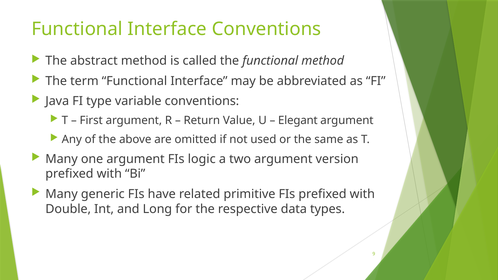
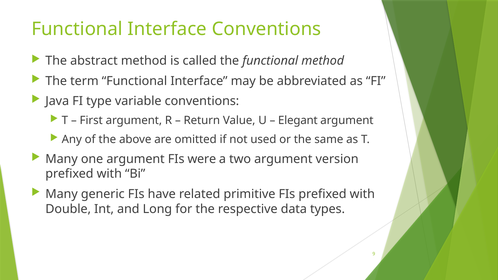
logic: logic -> were (202, 159)
